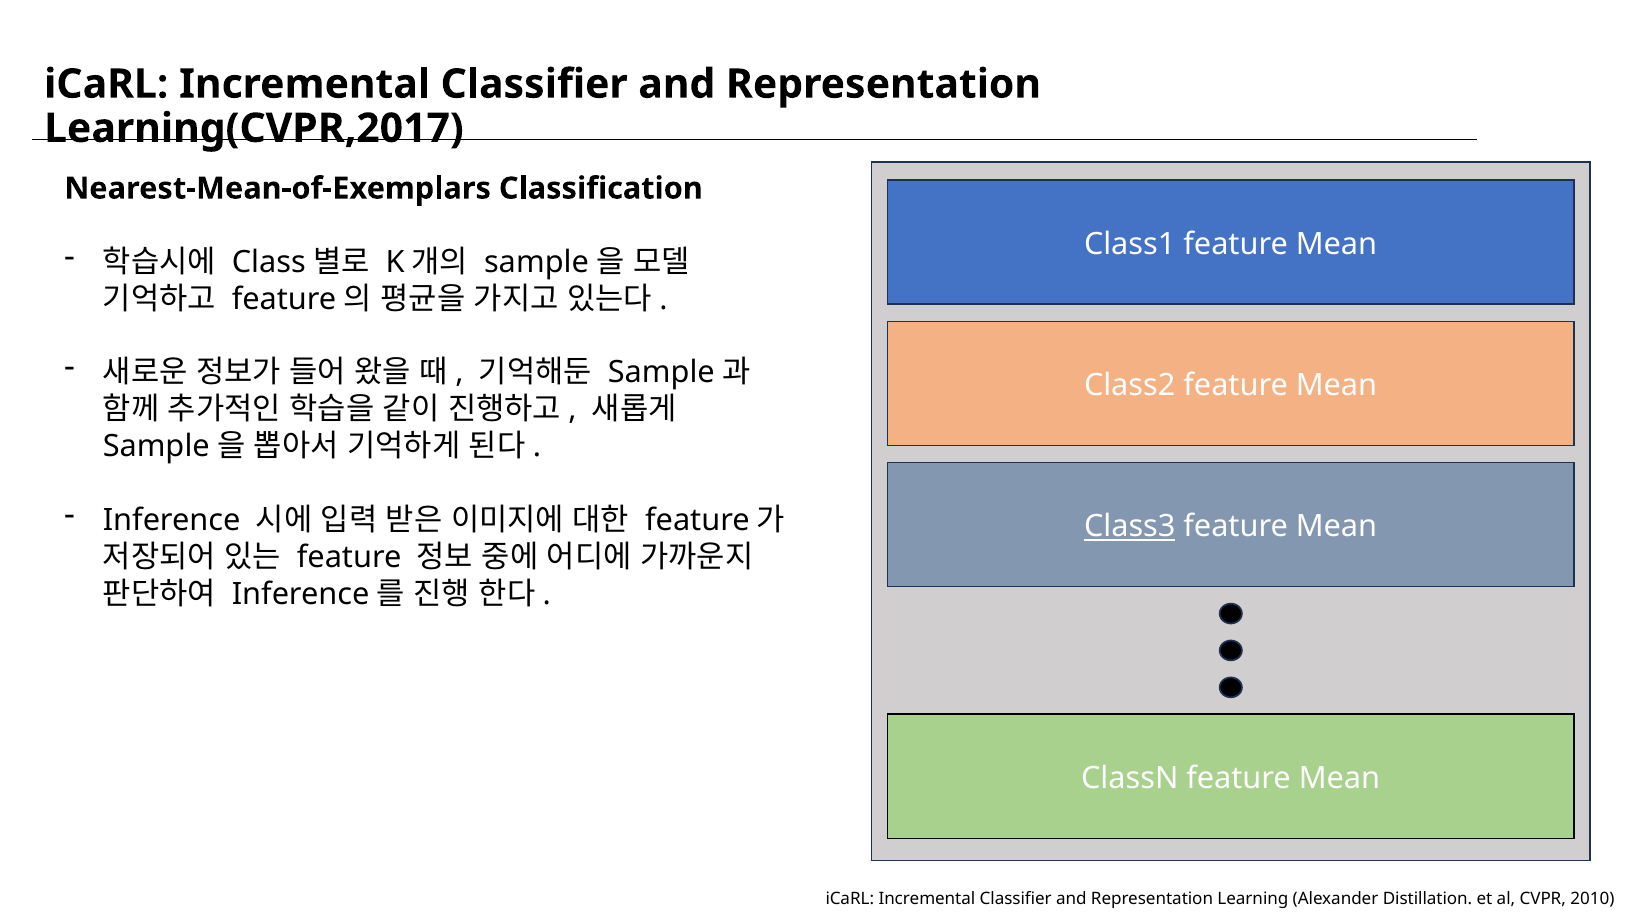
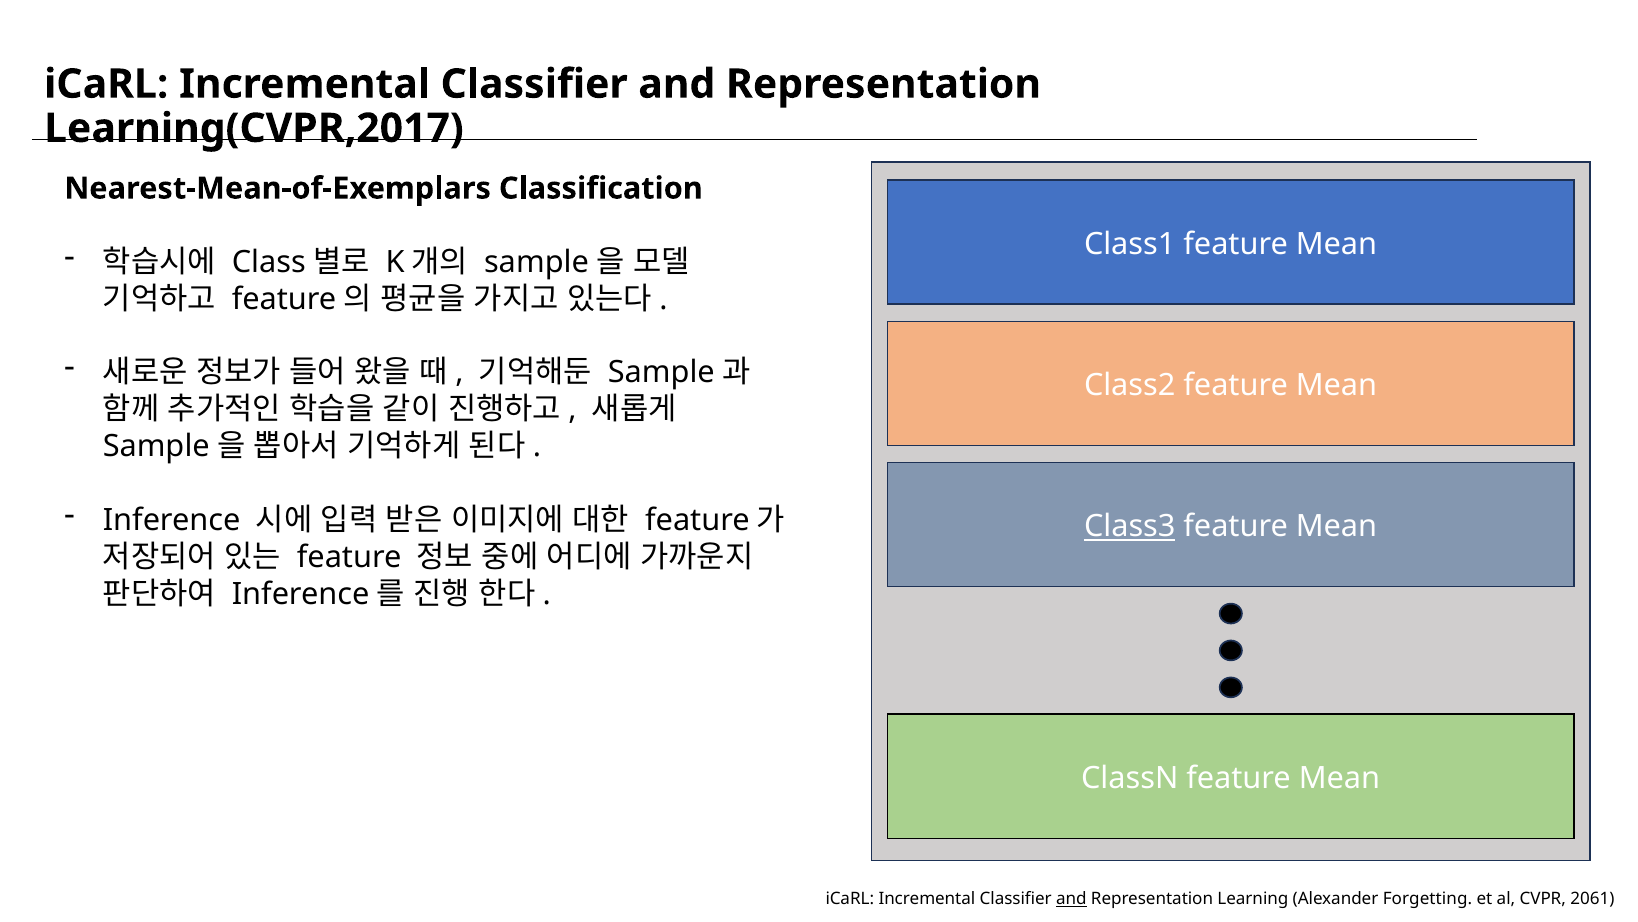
and underline: none -> present (1071, 899)
Distillation: Distillation -> Forgetting (1427, 899)
2010: 2010 -> 2061 (1592, 899)
